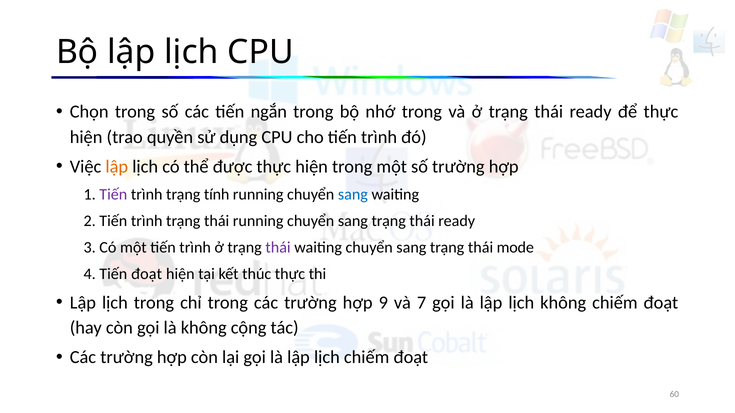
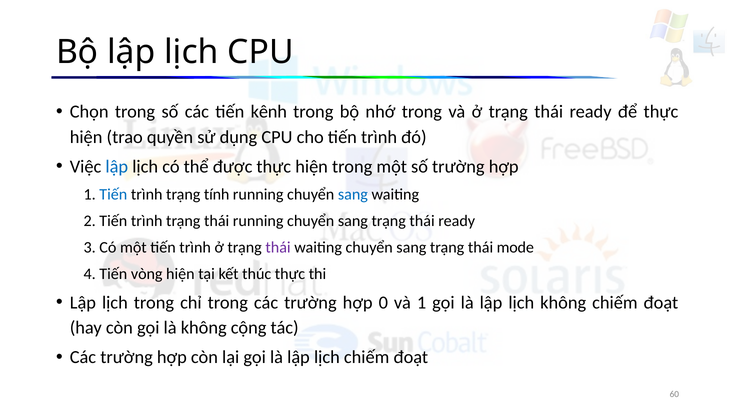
ngắn: ngắn -> kênh (269, 112)
lập colour: orange -> blue (117, 167)
Tiến colour: purple -> blue (113, 195)
Tiến đoạt: đoạt -> vòng (147, 274)
9: 9 -> 0 (383, 303)
và 7: 7 -> 1 (422, 303)
